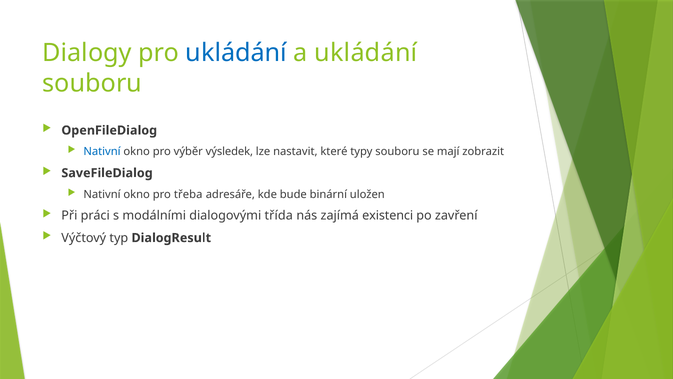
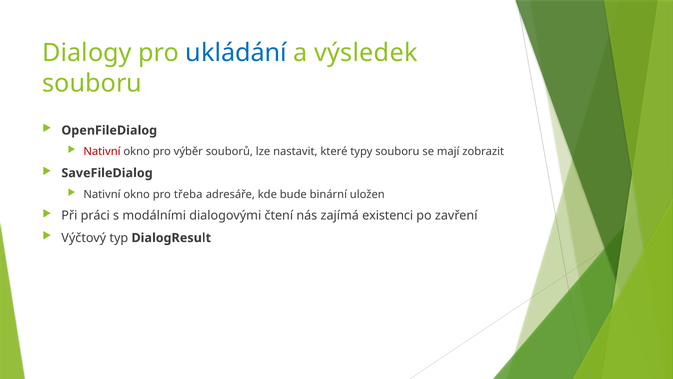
a ukládání: ukládání -> výsledek (366, 53)
Nativní colour: blue -> red (102, 151)
výsledek: výsledek -> souborů (229, 151)
třída: třída -> čtení (279, 215)
